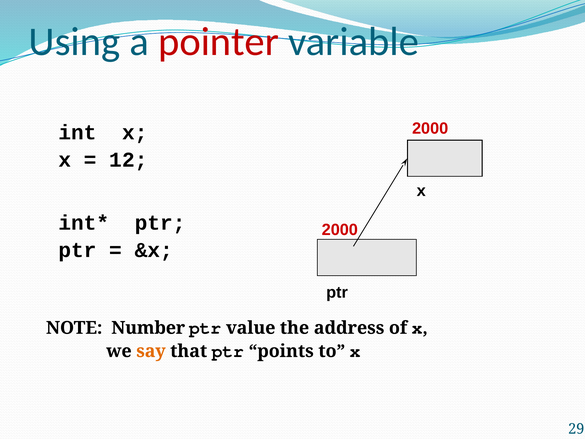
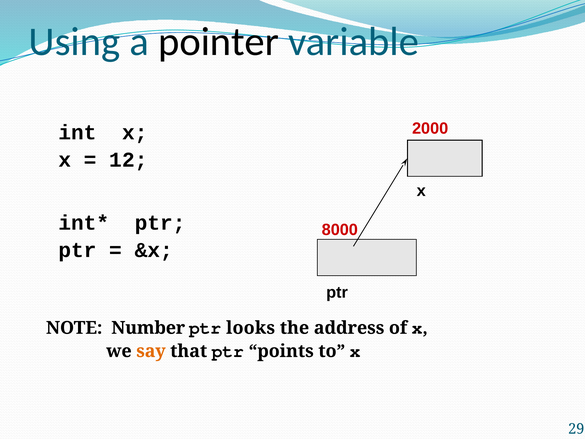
pointer colour: red -> black (219, 42)
2000: 2000 -> 8000 (340, 230)
value: value -> looks (251, 328)
